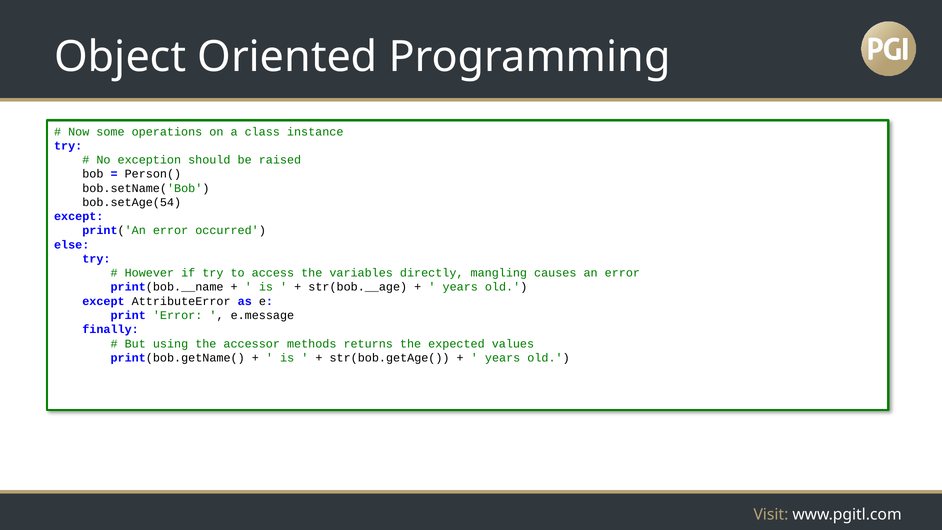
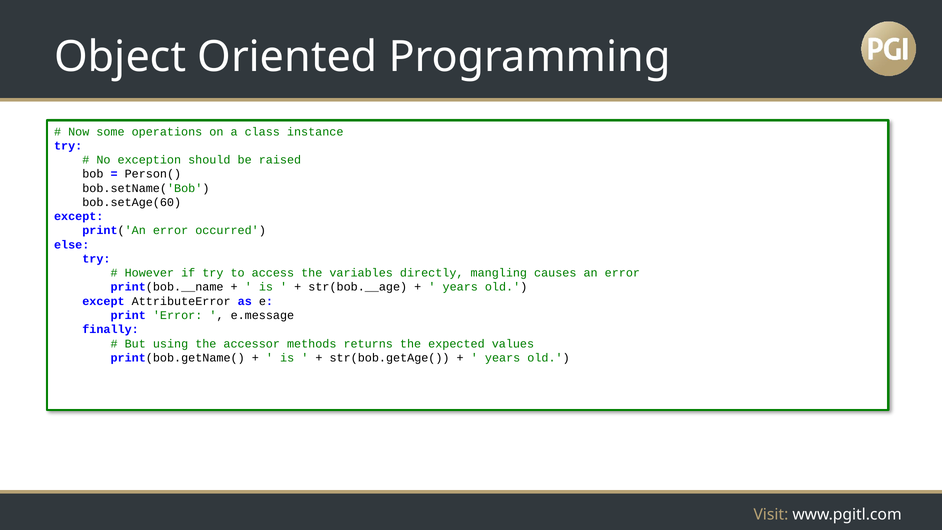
bob.setAge(54: bob.setAge(54 -> bob.setAge(60 (132, 202)
